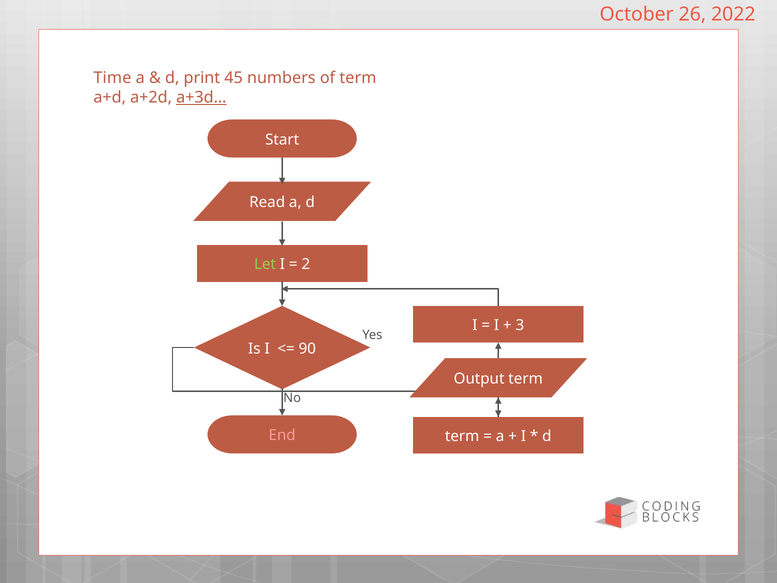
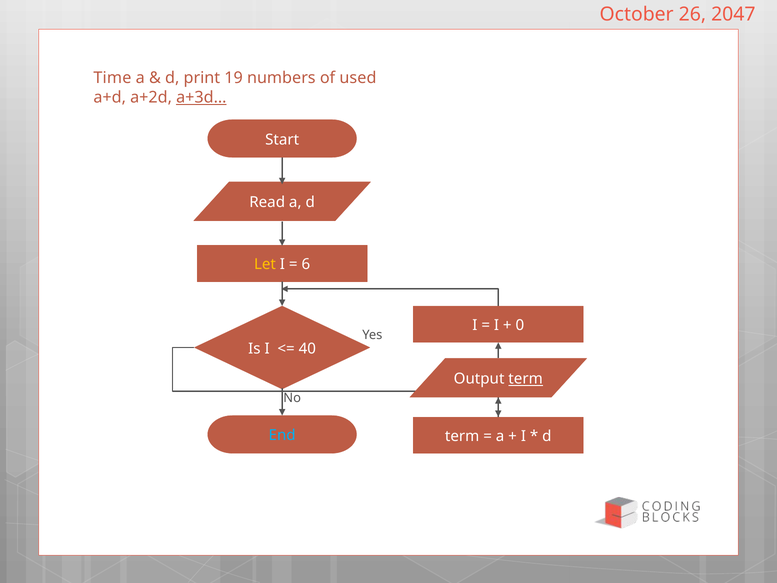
2022: 2022 -> 2047 (733, 15)
45: 45 -> 19 (234, 78)
of term: term -> used (358, 78)
Let colour: light green -> yellow (265, 264)
2: 2 -> 6 (306, 264)
3: 3 -> 0 (520, 325)
90: 90 -> 40 (307, 348)
term underline: none -> present (526, 379)
End colour: pink -> light blue (282, 435)
